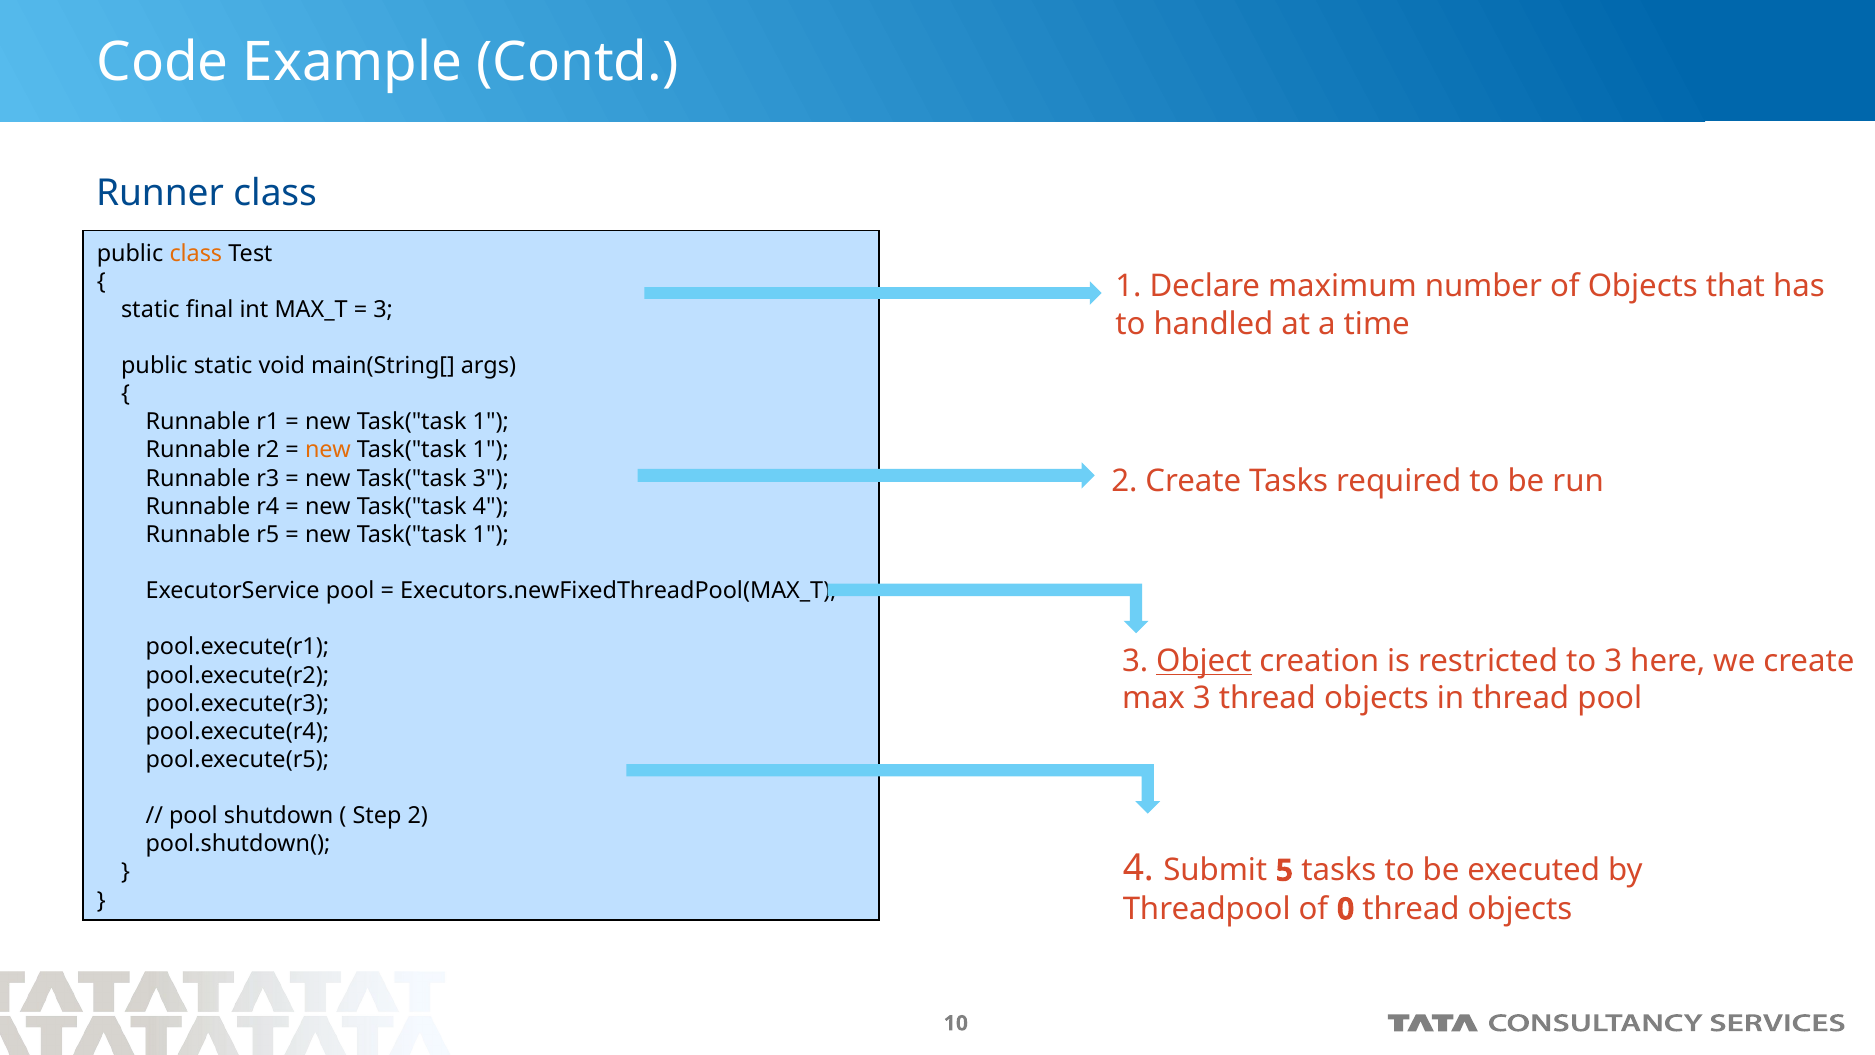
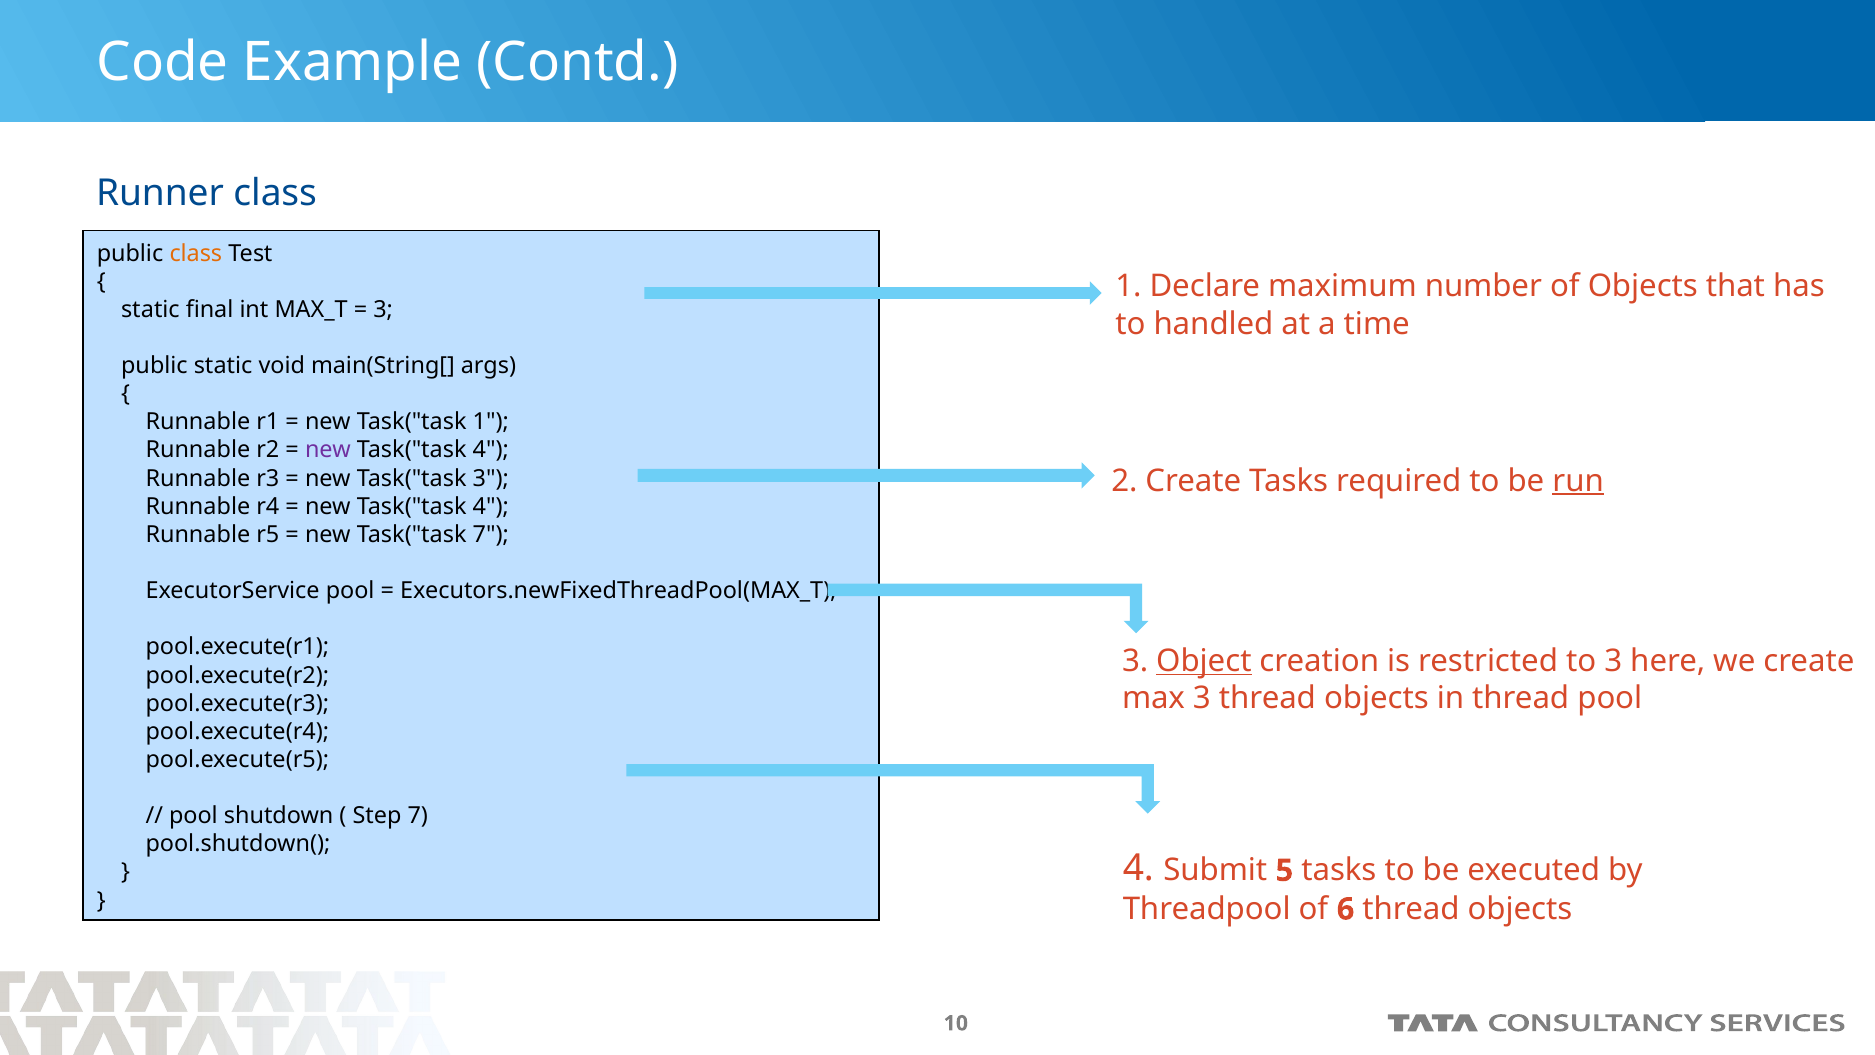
new colour: orange -> purple (328, 450)
1: 1 -> 4 (491, 450)
run underline: none -> present (1578, 481)
1: 1 -> 7 (491, 535)
Step 2: 2 -> 7 (418, 816)
0: 0 -> 6 (1346, 909)
